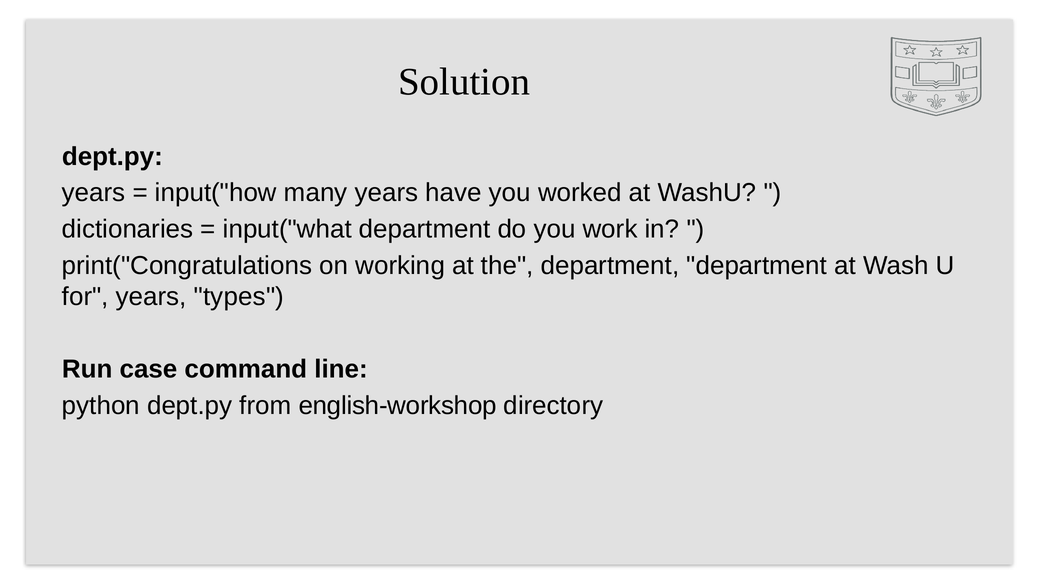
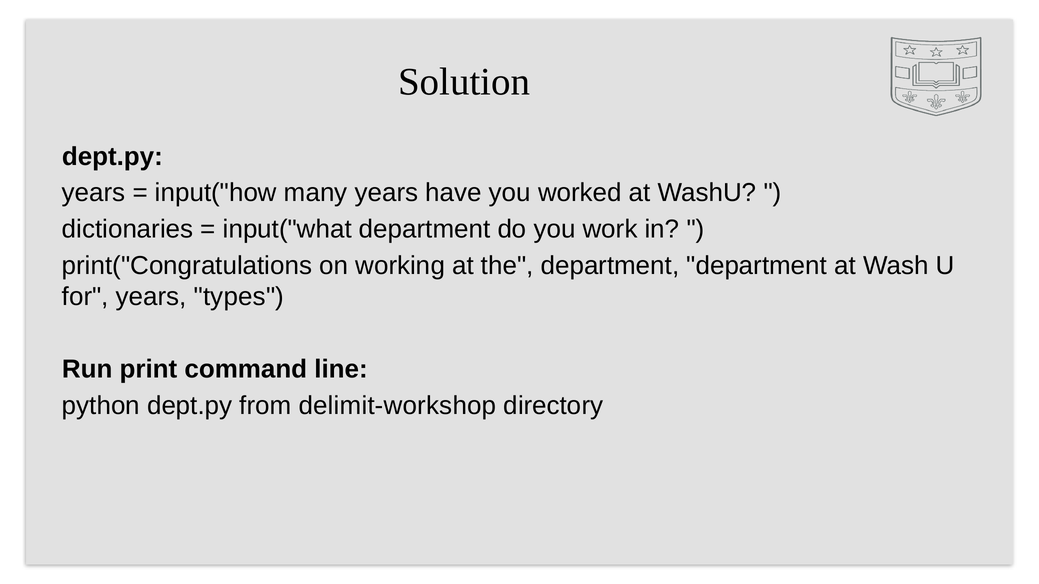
case: case -> print (148, 370)
english-workshop: english-workshop -> delimit-workshop (397, 406)
